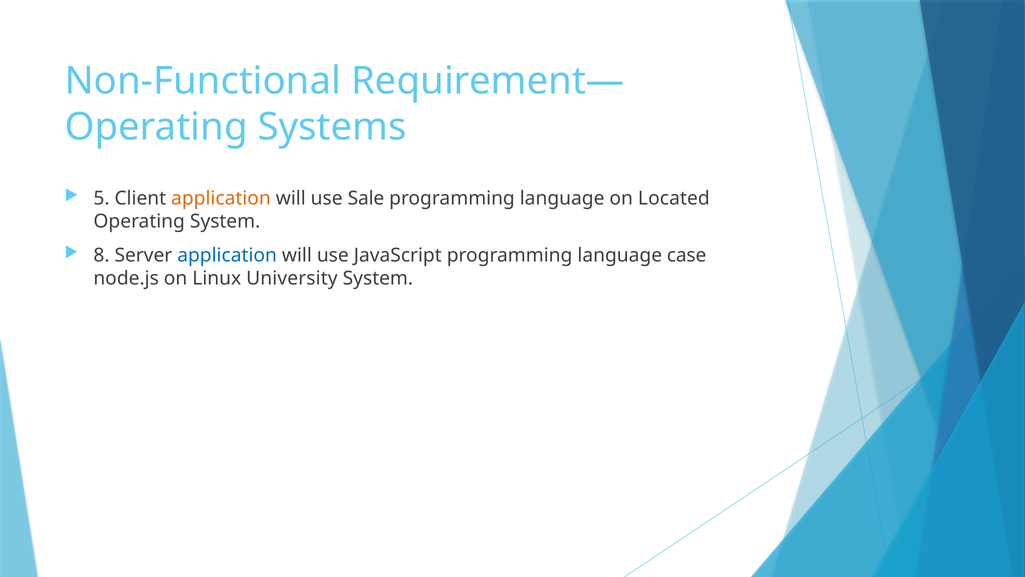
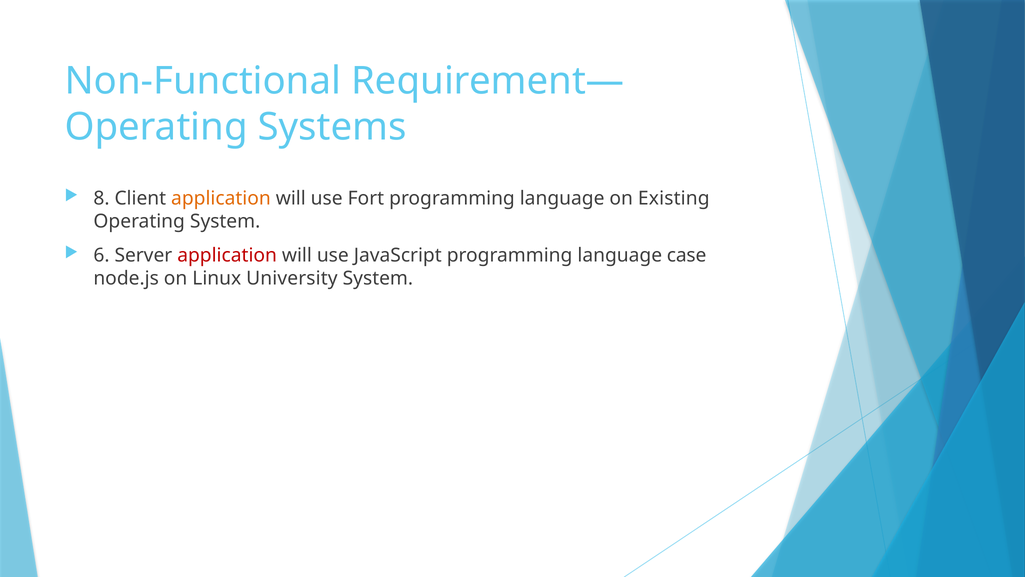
5: 5 -> 8 (102, 198)
Sale: Sale -> Fort (366, 198)
Located: Located -> Existing (674, 198)
8: 8 -> 6 (102, 255)
application colour: blue -> red (227, 255)
